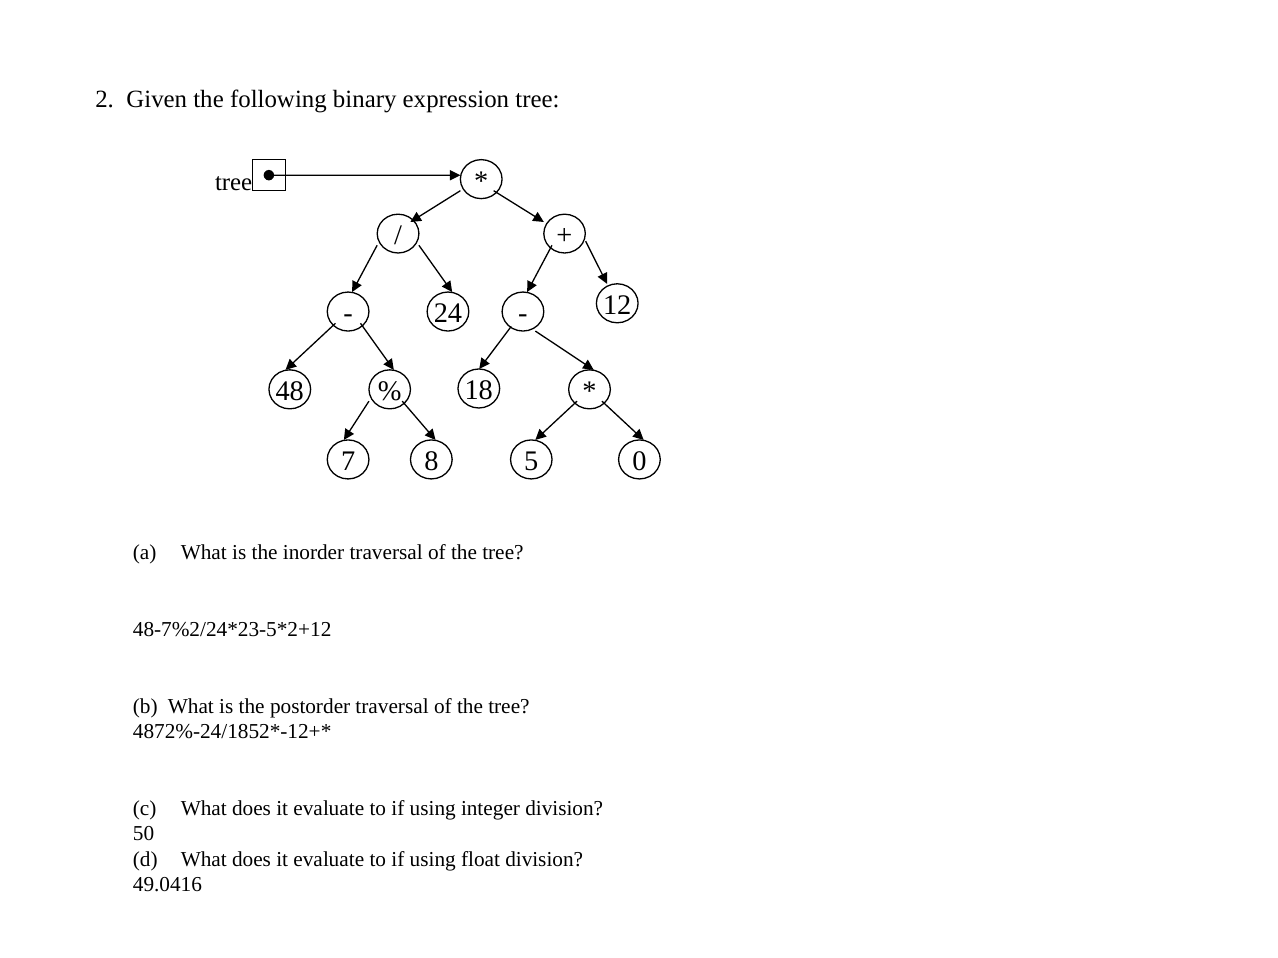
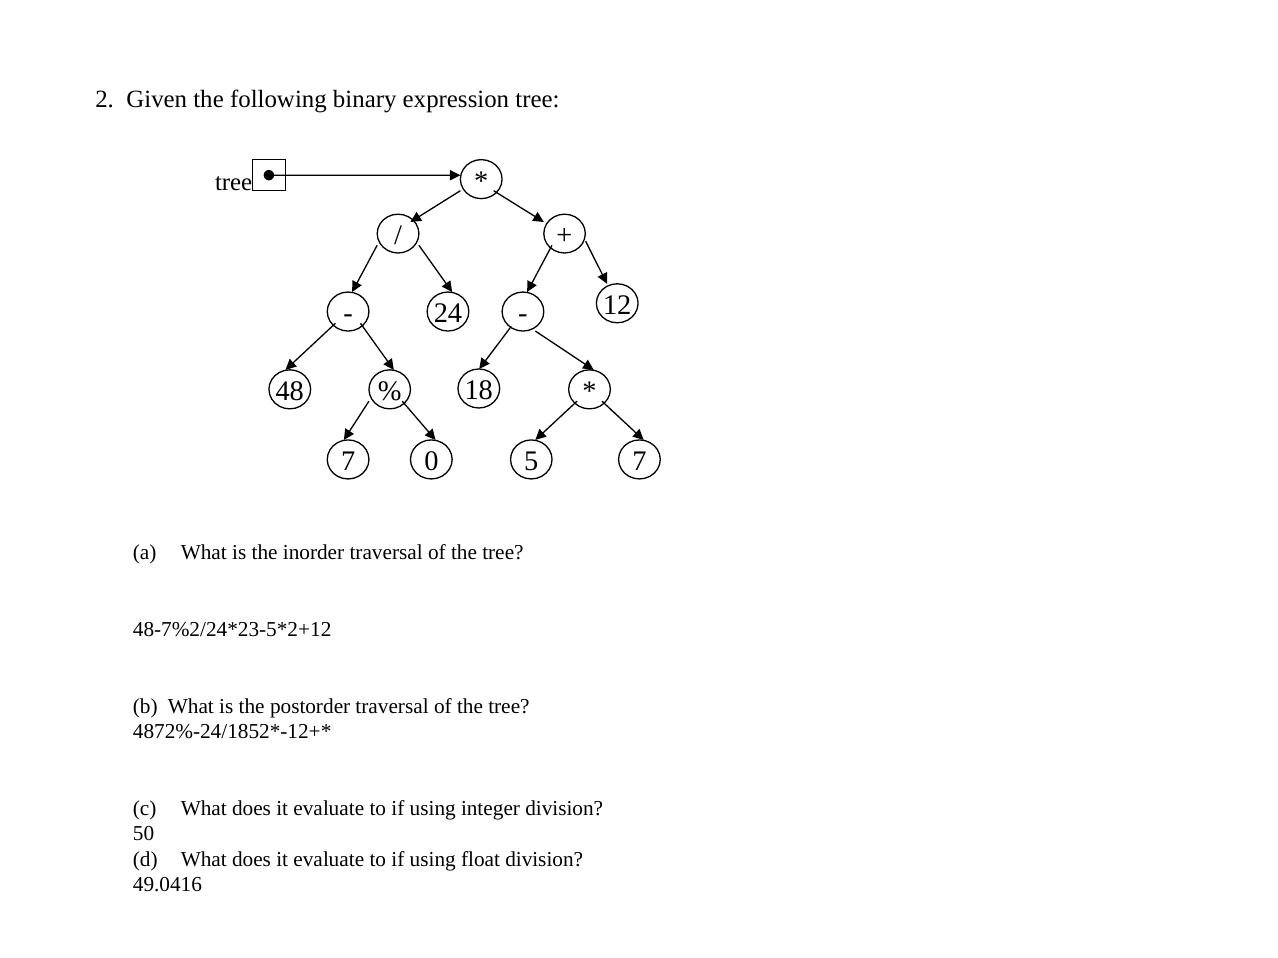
8: 8 -> 0 (431, 462)
5 0: 0 -> 7 (639, 462)
